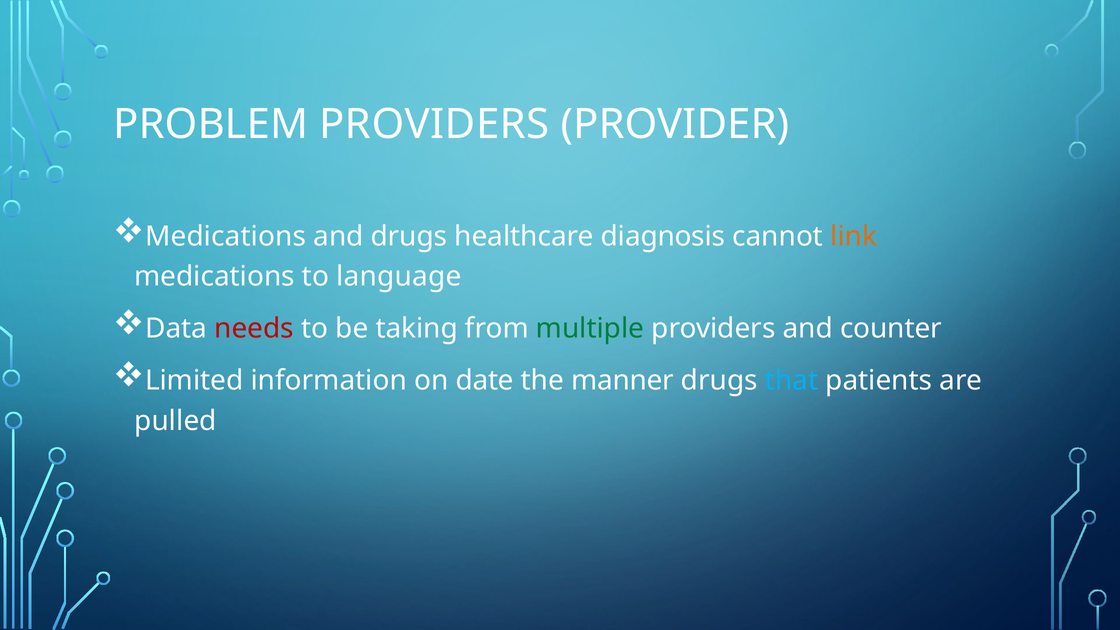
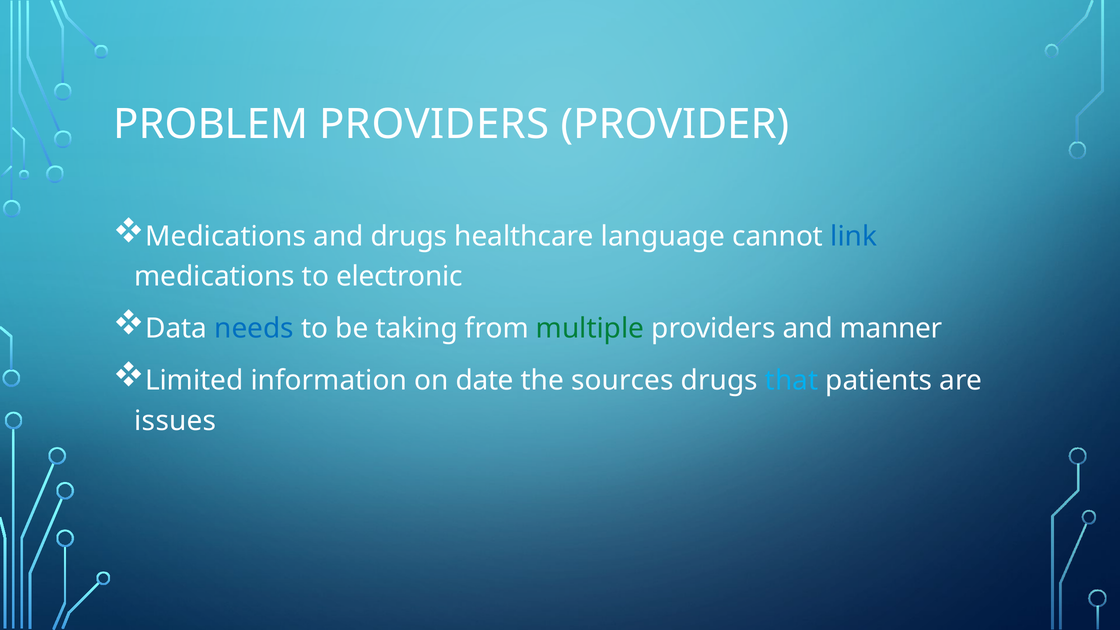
diagnosis: diagnosis -> language (663, 236)
link colour: orange -> blue (854, 236)
language: language -> electronic (399, 277)
needs colour: red -> blue (254, 329)
counter: counter -> manner (891, 329)
manner: manner -> sources (622, 381)
pulled: pulled -> issues (175, 421)
